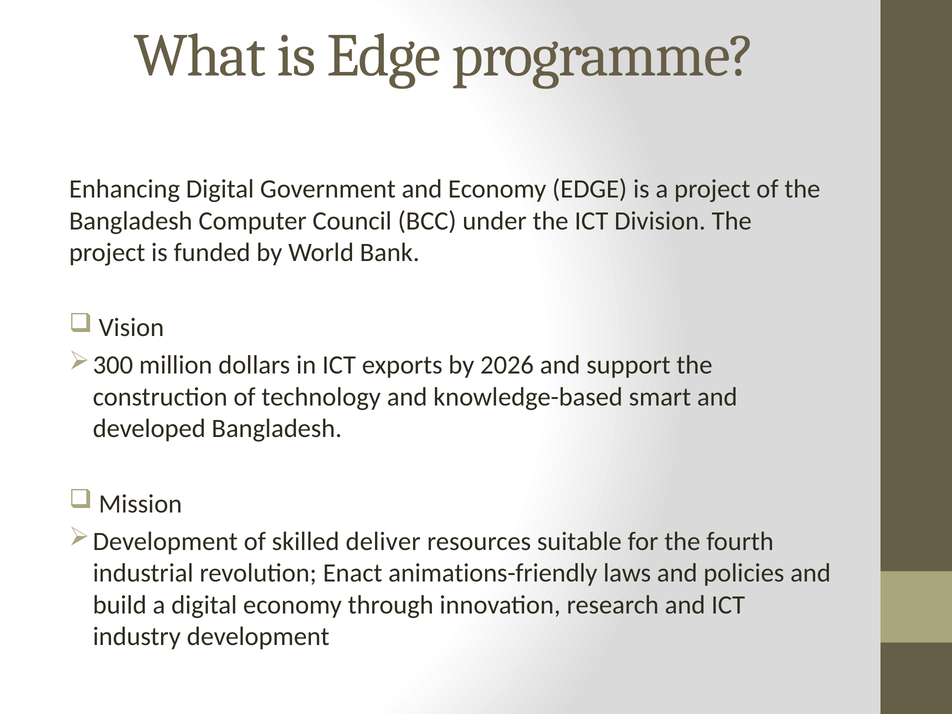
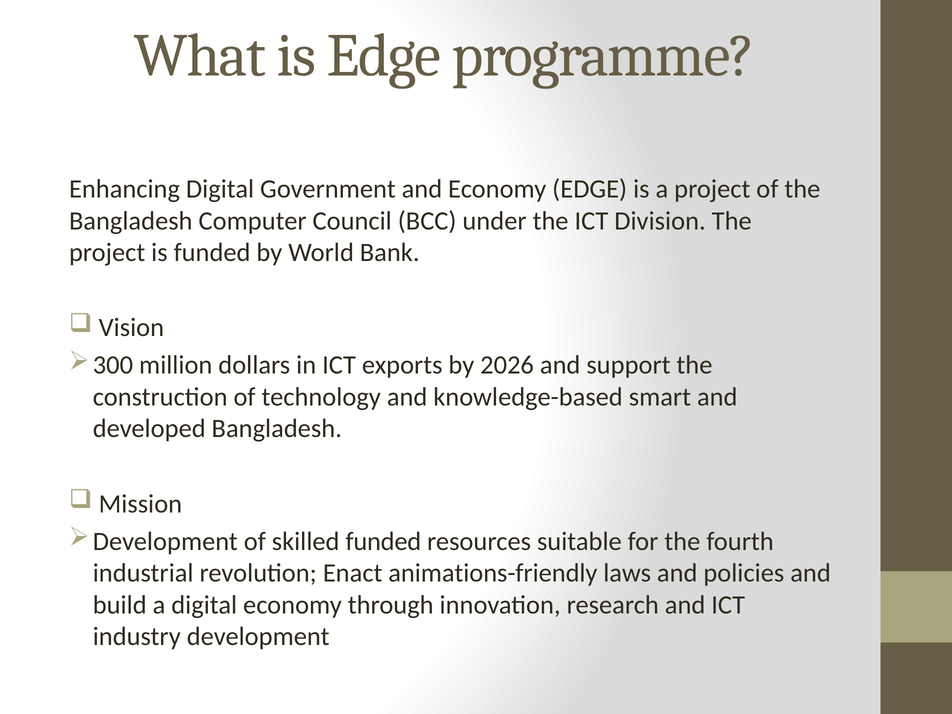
skilled deliver: deliver -> funded (383, 541)
